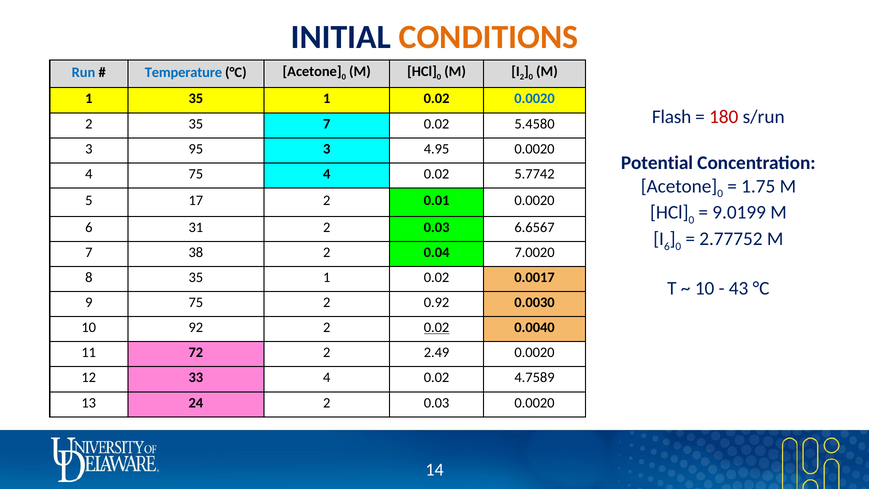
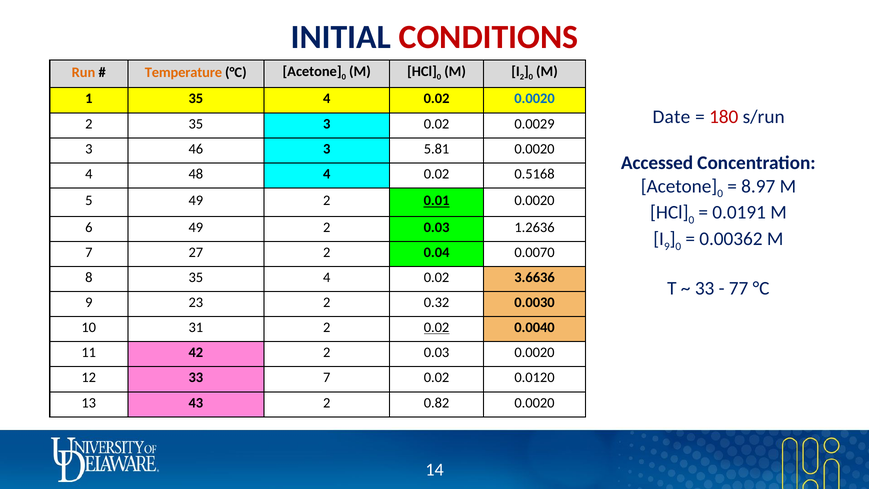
CONDITIONS colour: orange -> red (488, 37)
Run colour: blue -> orange (84, 72)
Temperature colour: blue -> orange (183, 72)
1 35 1: 1 -> 4 (327, 99)
Flash: Flash -> Date (671, 117)
35 7: 7 -> 3 (327, 124)
5.4580: 5.4580 -> 0.0029 (535, 124)
95: 95 -> 46 (196, 149)
4.95: 4.95 -> 5.81 (437, 149)
Potential: Potential -> Accessed (657, 163)
4 75: 75 -> 48 (196, 174)
5.7742: 5.7742 -> 0.5168 (535, 174)
1.75: 1.75 -> 8.97 (758, 186)
5 17: 17 -> 49 (196, 201)
0.01 underline: none -> present (437, 201)
9.0199: 9.0199 -> 0.0191 (739, 212)
6 31: 31 -> 49 (196, 227)
6.6567: 6.6567 -> 1.2636 (535, 227)
6: 6 -> 9 (667, 246)
2.77752: 2.77752 -> 0.00362 (731, 239)
38: 38 -> 27 (196, 252)
7.0020: 7.0020 -> 0.0070 (535, 252)
8 35 1: 1 -> 4 (327, 277)
0.0017: 0.0017 -> 3.6636 (534, 277)
10: 10 -> 33 (705, 288)
43: 43 -> 77 (739, 288)
9 75: 75 -> 23 (196, 302)
0.92: 0.92 -> 0.32 (437, 302)
92: 92 -> 31 (196, 327)
72: 72 -> 42 (196, 353)
2.49: 2.49 -> 0.03 (437, 353)
33 4: 4 -> 7 (327, 378)
4.7589: 4.7589 -> 0.0120 (535, 378)
24: 24 -> 43 (196, 403)
0.03: 0.03 -> 0.82 (437, 403)
